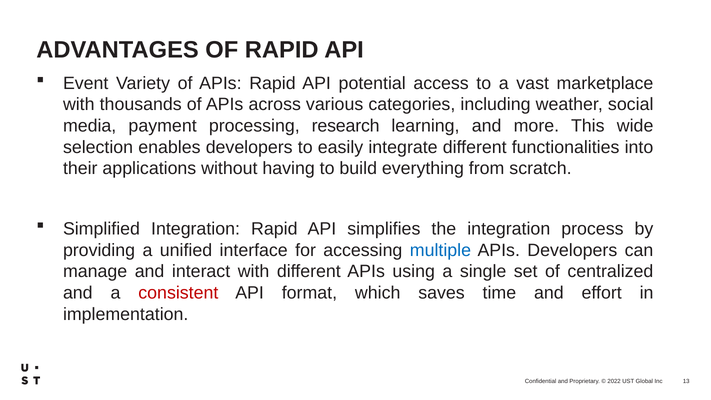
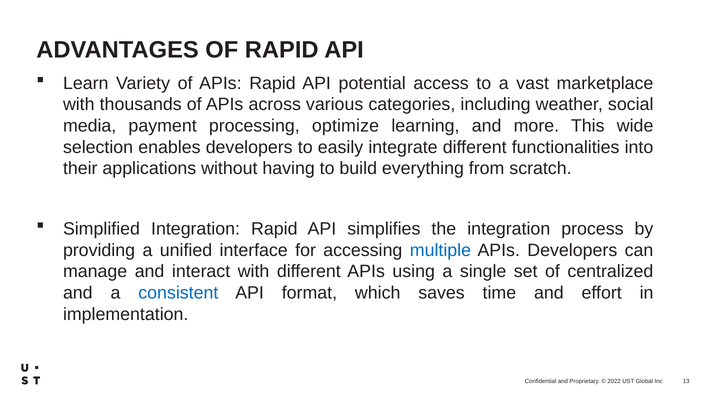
Event: Event -> Learn (86, 83)
research: research -> optimize (346, 126)
consistent colour: red -> blue (178, 293)
